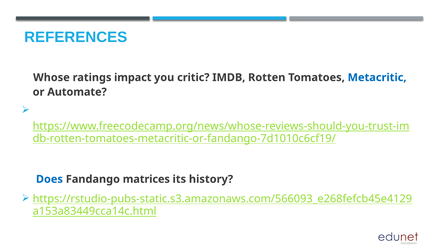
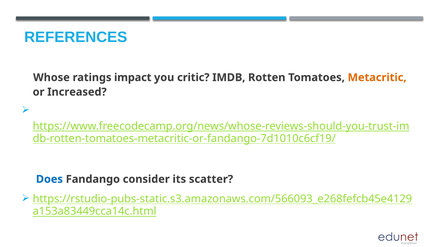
Metacritic colour: blue -> orange (377, 77)
Automate: Automate -> Increased (77, 92)
matrices: matrices -> consider (146, 179)
history: history -> scatter (211, 179)
